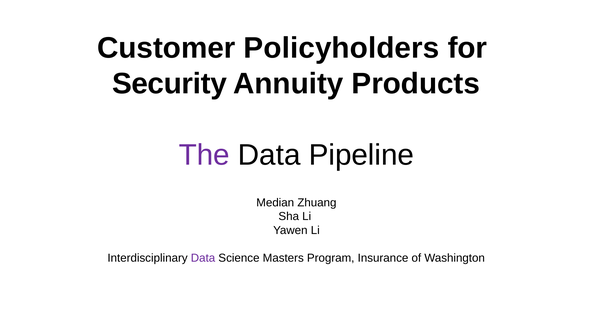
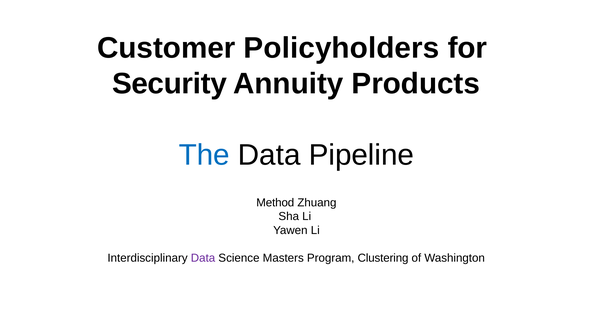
The colour: purple -> blue (204, 155)
Median: Median -> Method (275, 202)
Insurance: Insurance -> Clustering (383, 258)
